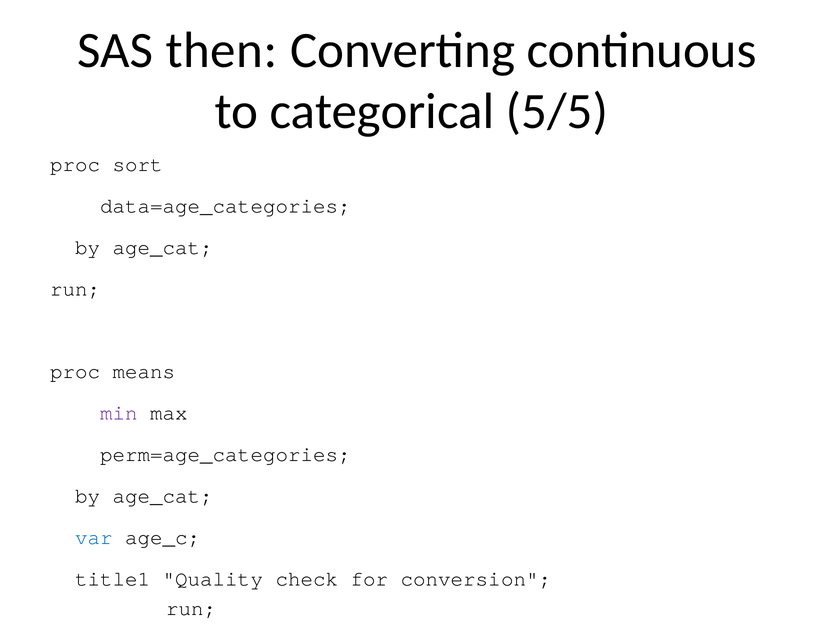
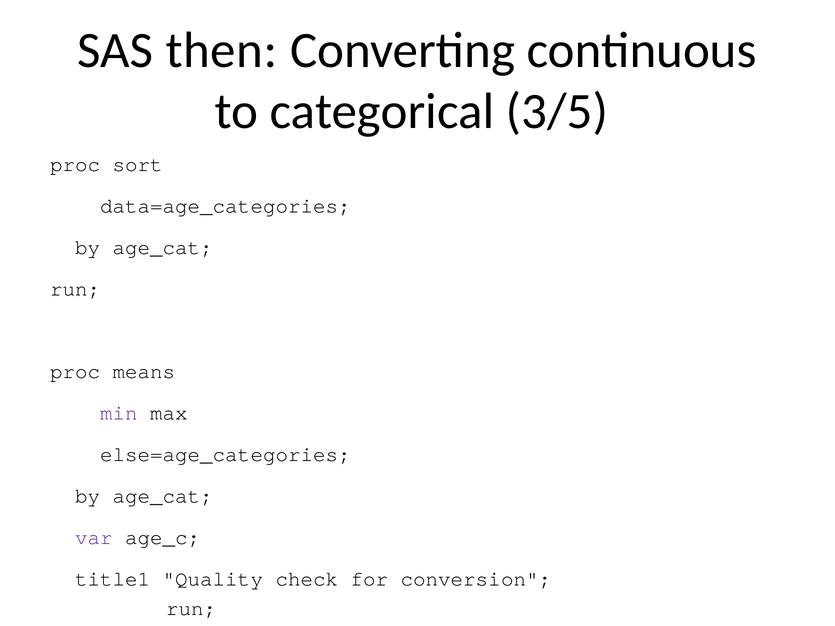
5/5: 5/5 -> 3/5 (557, 111)
perm=age_categories: perm=age_categories -> else=age_categories (225, 455)
var colour: blue -> purple (94, 538)
